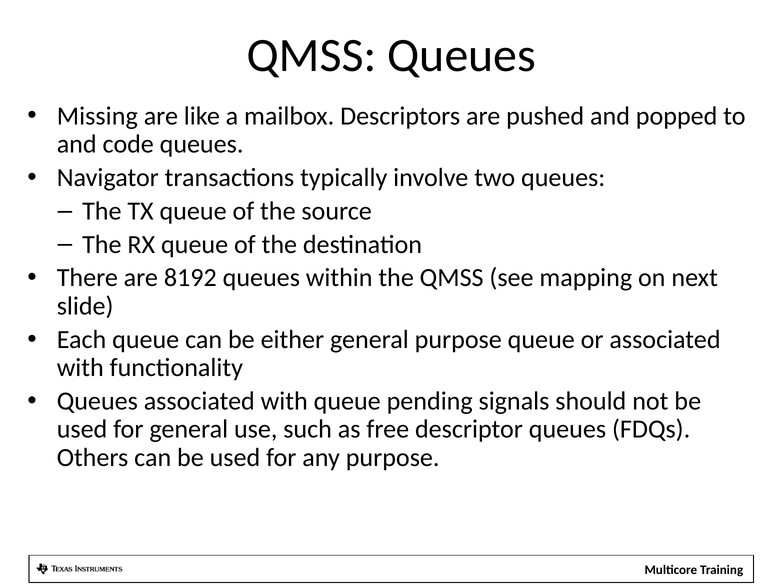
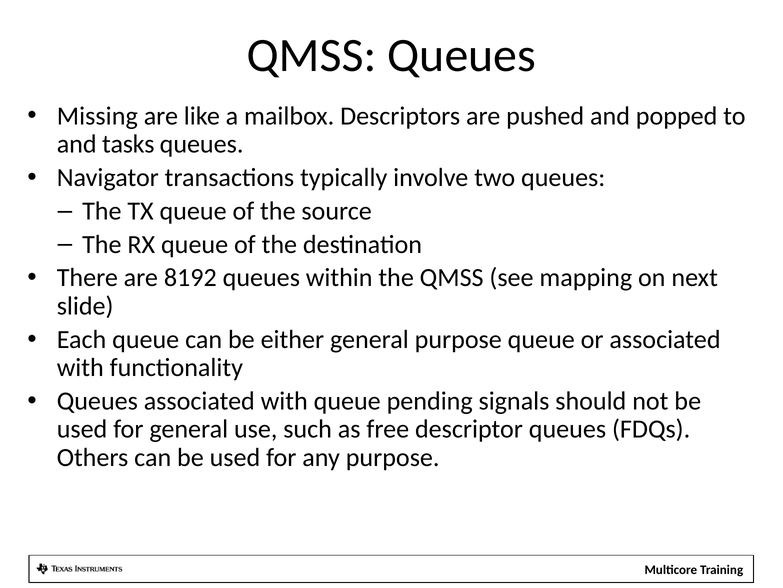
code: code -> tasks (128, 144)
